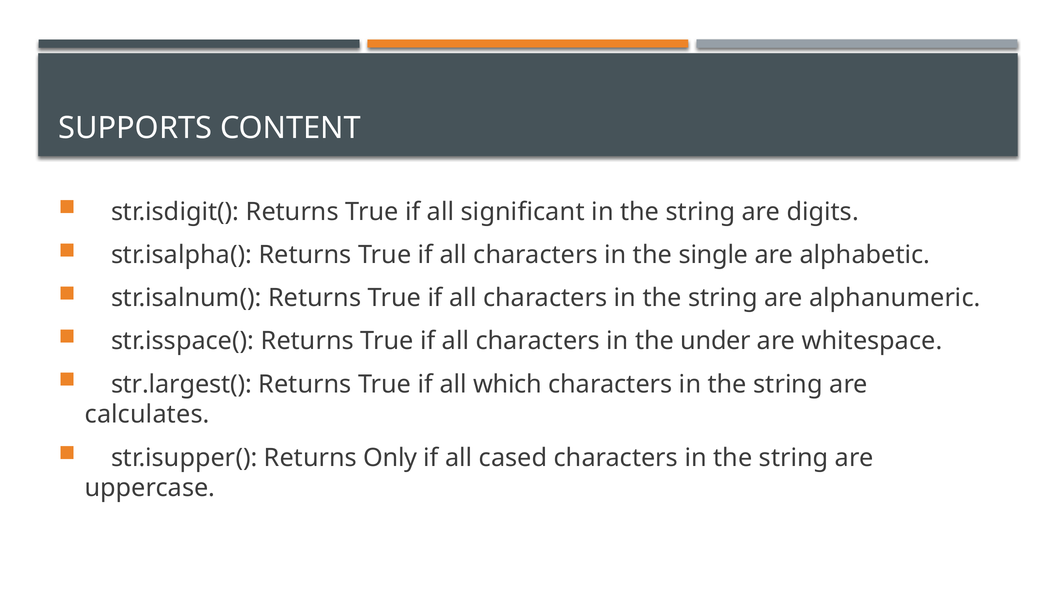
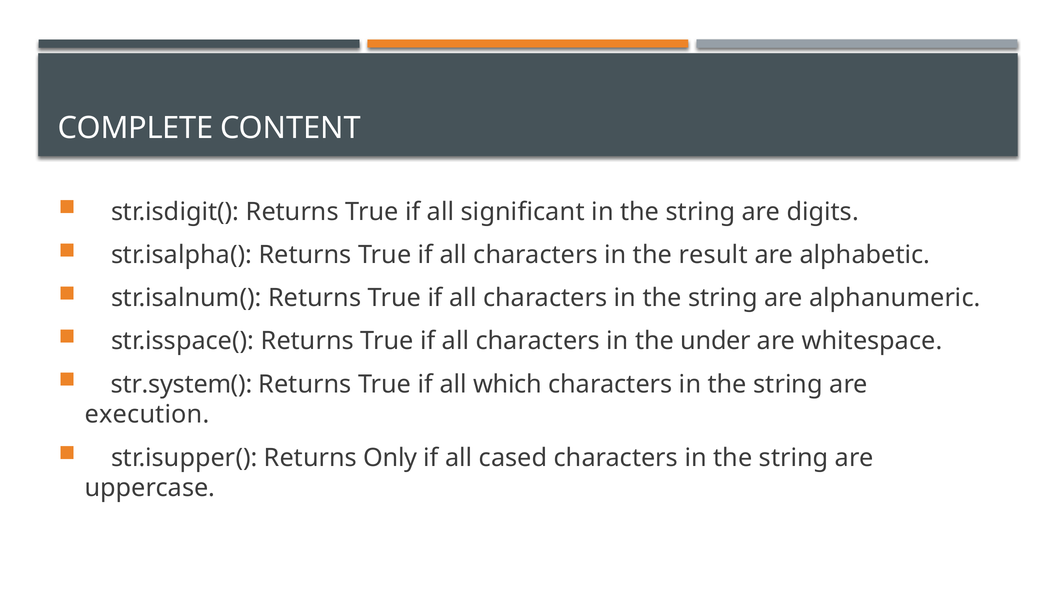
SUPPORTS: SUPPORTS -> COMPLETE (135, 128)
single: single -> result (713, 255)
str.largest(: str.largest( -> str.system( (182, 384)
calculates: calculates -> execution (147, 415)
